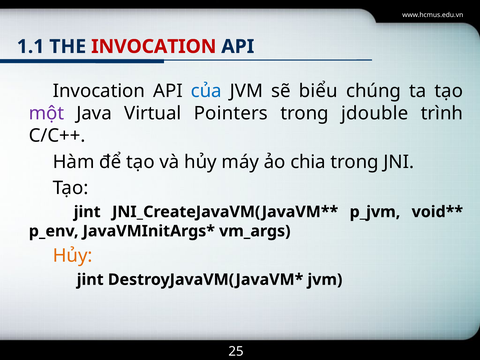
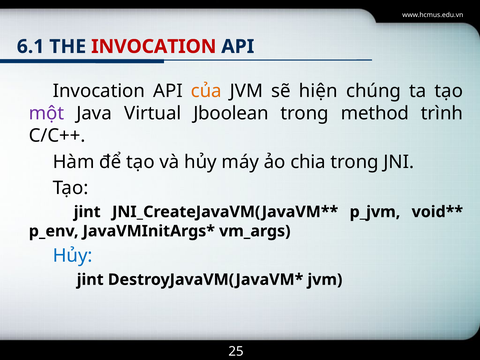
1.1: 1.1 -> 6.1 (31, 47)
của colour: blue -> orange (206, 91)
biểu: biểu -> hiện (318, 91)
Pointers: Pointers -> Jboolean (231, 113)
jdouble: jdouble -> method (375, 113)
Hủy colour: orange -> blue (73, 256)
